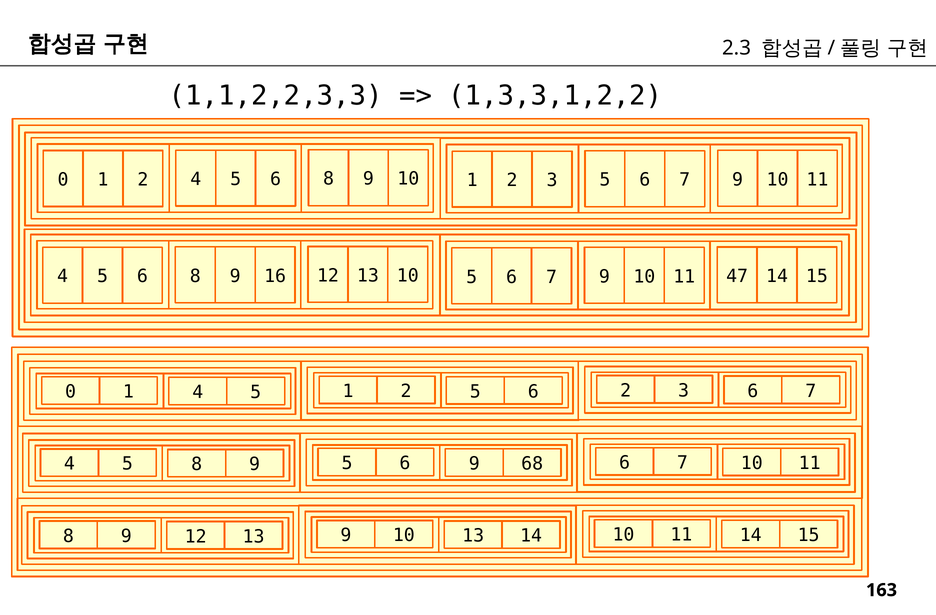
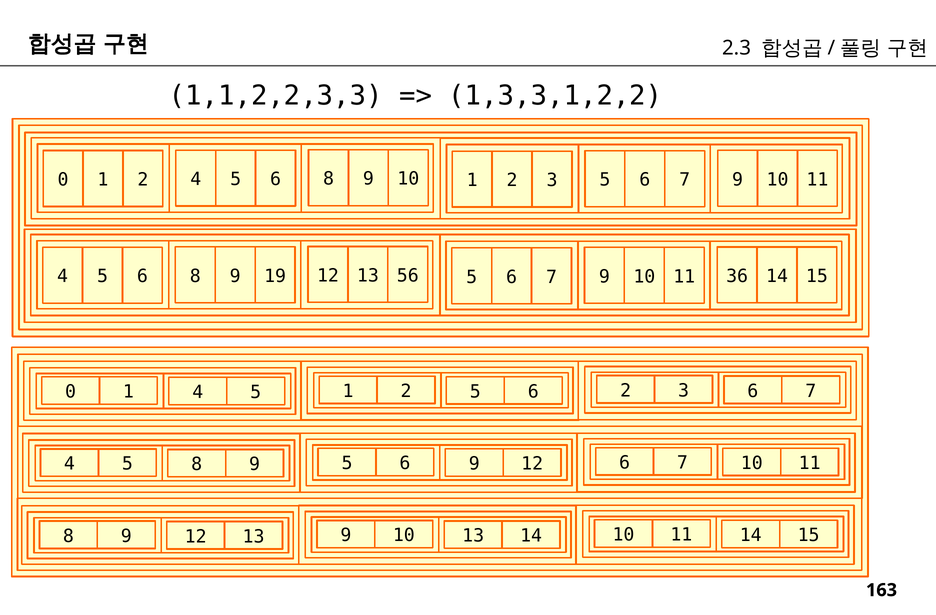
16: 16 -> 19 (275, 276)
13 10: 10 -> 56 (408, 276)
47: 47 -> 36 (737, 276)
6 9 68: 68 -> 12 (532, 464)
